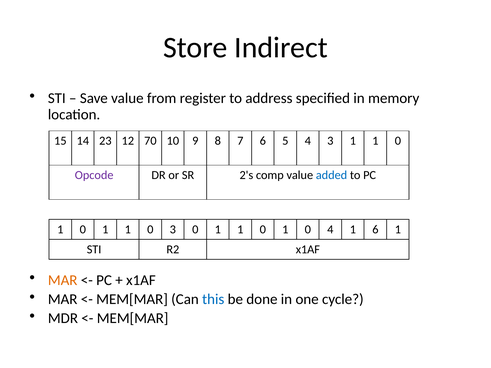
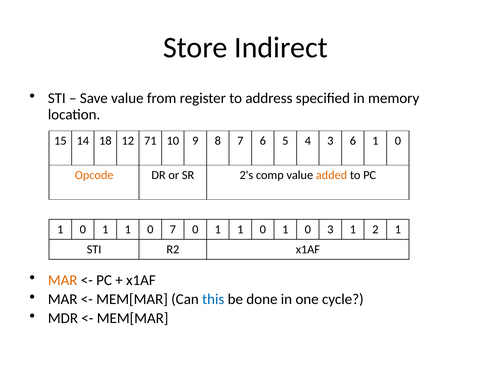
23: 23 -> 18 (105, 141)
70: 70 -> 71 (150, 141)
3 1: 1 -> 6 (353, 141)
Opcode colour: purple -> orange (94, 175)
added colour: blue -> orange (332, 175)
0 3: 3 -> 7 (173, 230)
0 4: 4 -> 3 (330, 230)
1 6: 6 -> 2 (375, 230)
